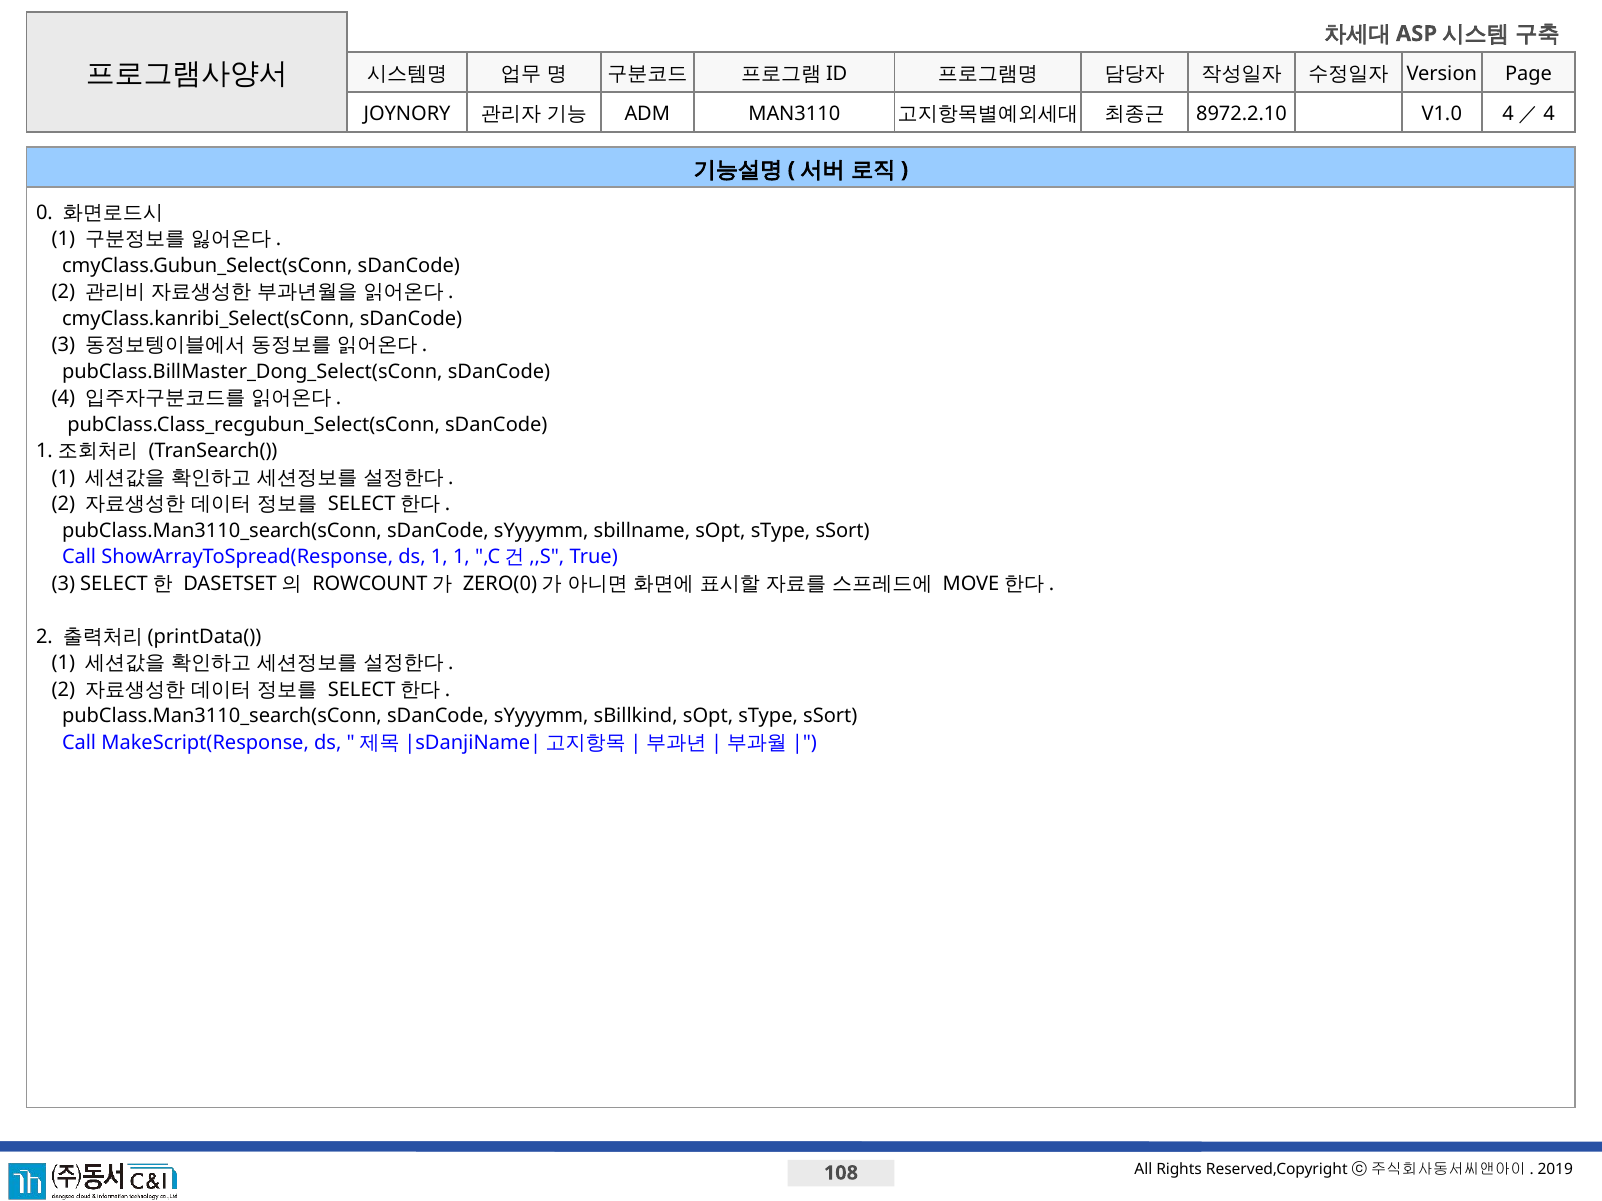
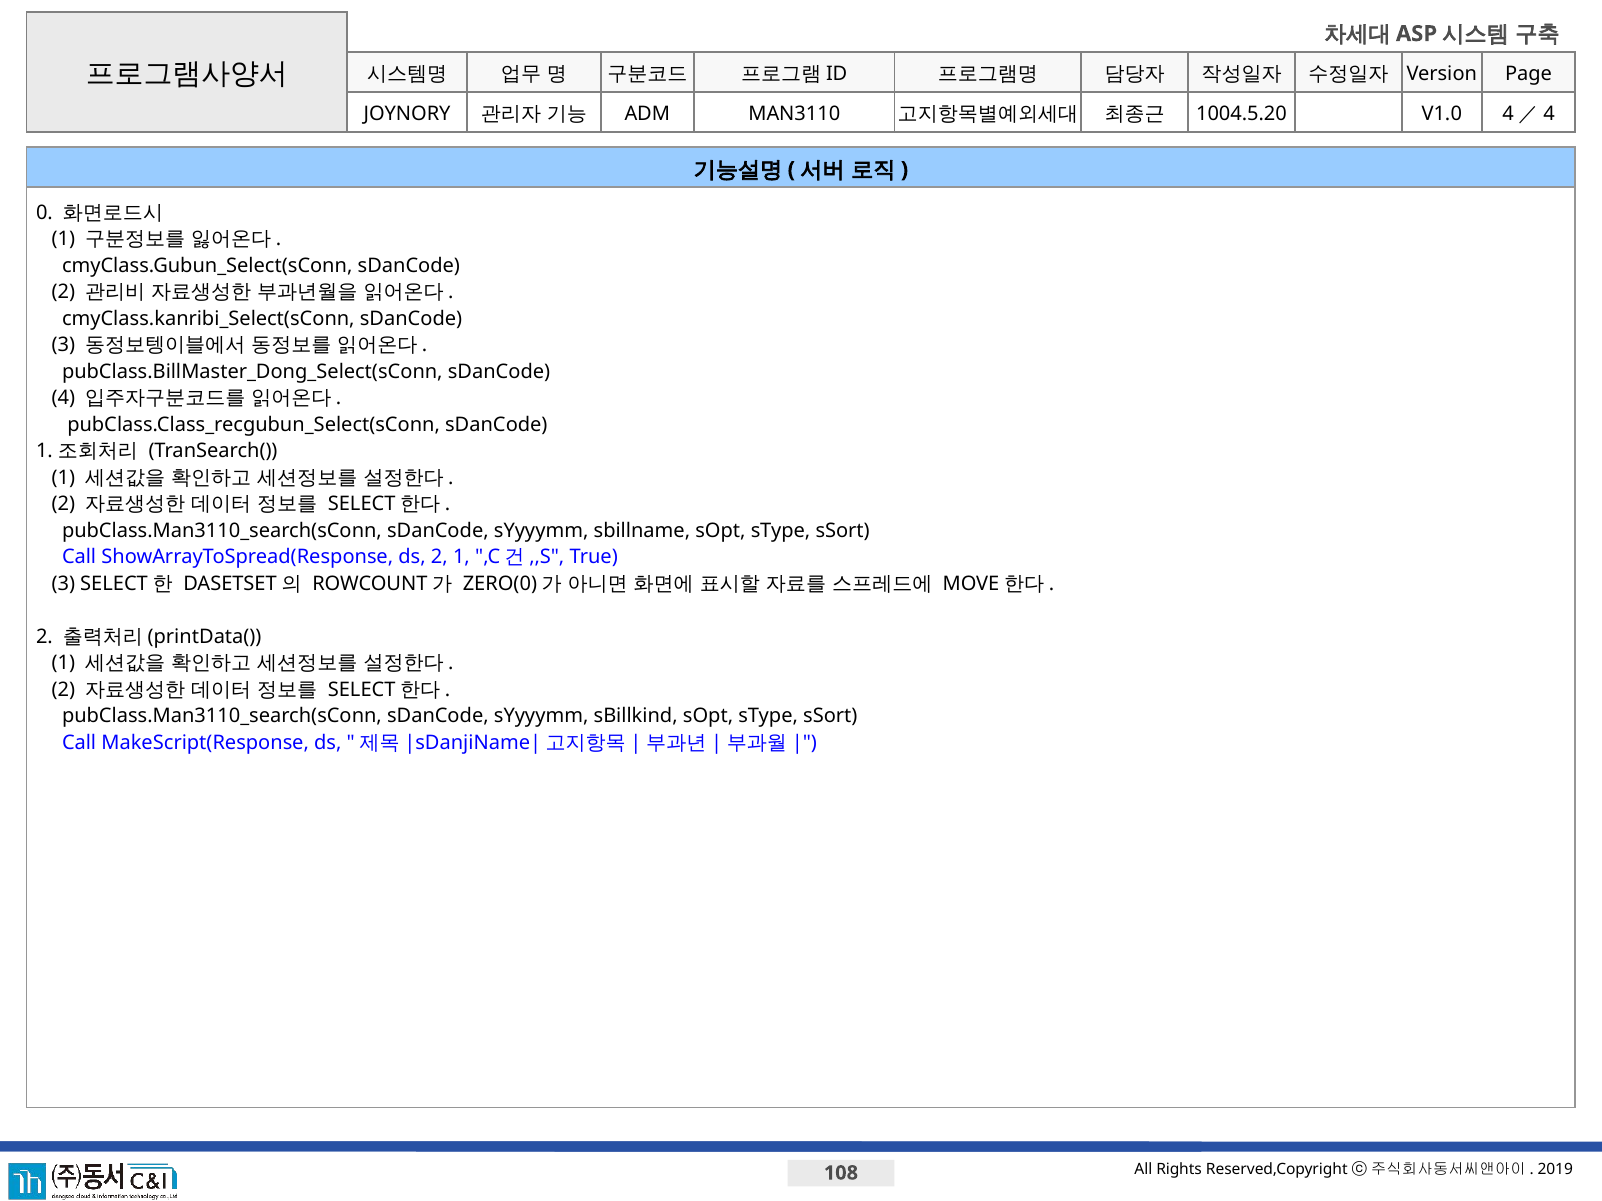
8972.2.10: 8972.2.10 -> 1004.5.20 (1241, 114)
ds 1: 1 -> 2 (439, 557)
